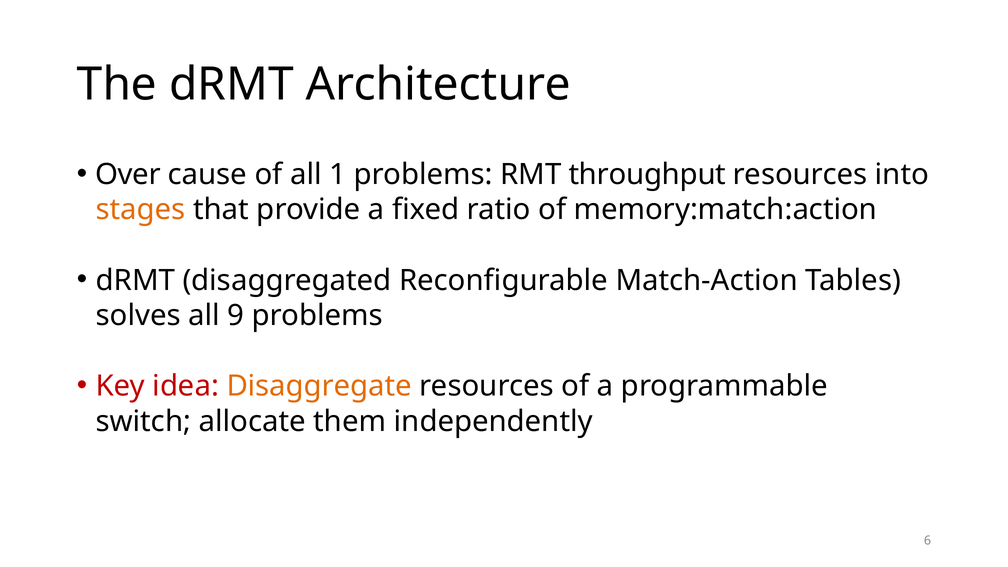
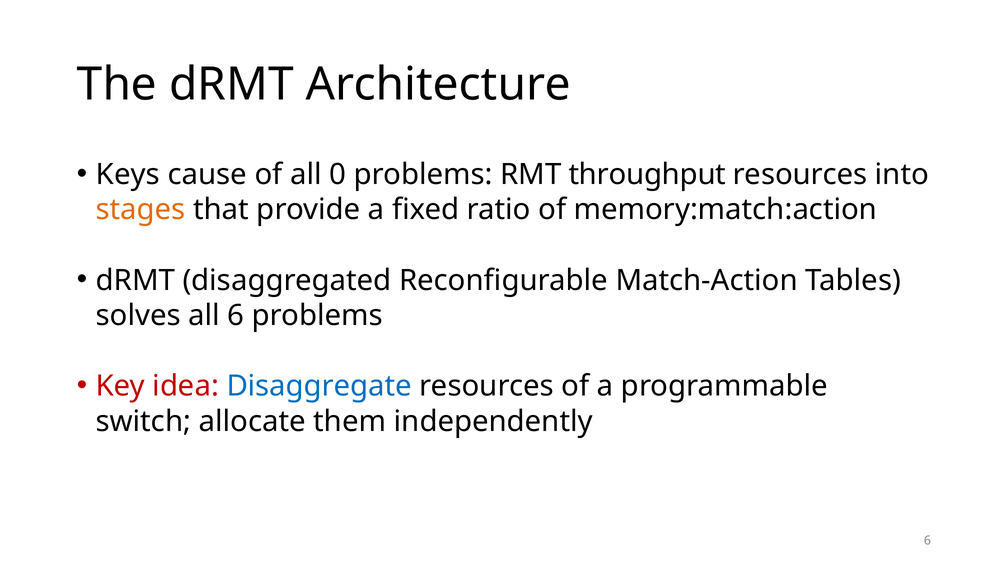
Over: Over -> Keys (128, 174)
1: 1 -> 0 (338, 174)
all 9: 9 -> 6 (236, 316)
Disaggregate colour: orange -> blue (319, 386)
